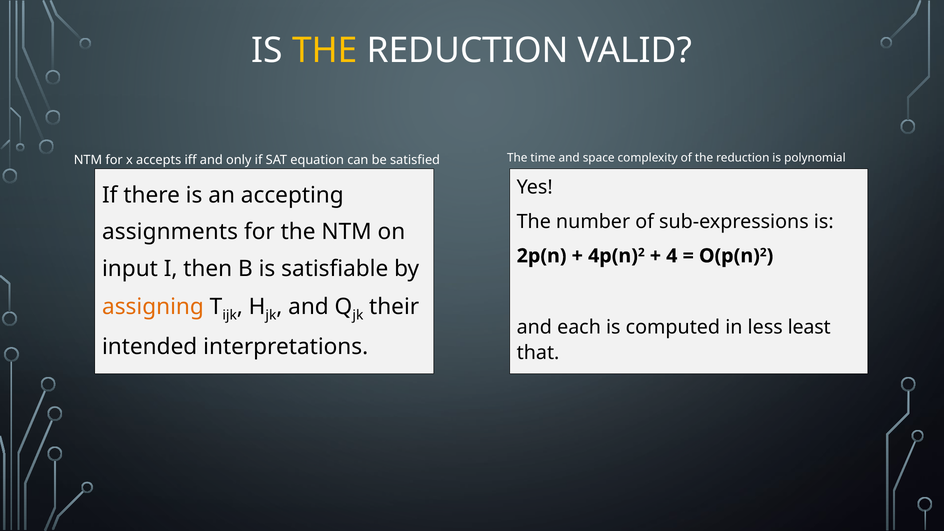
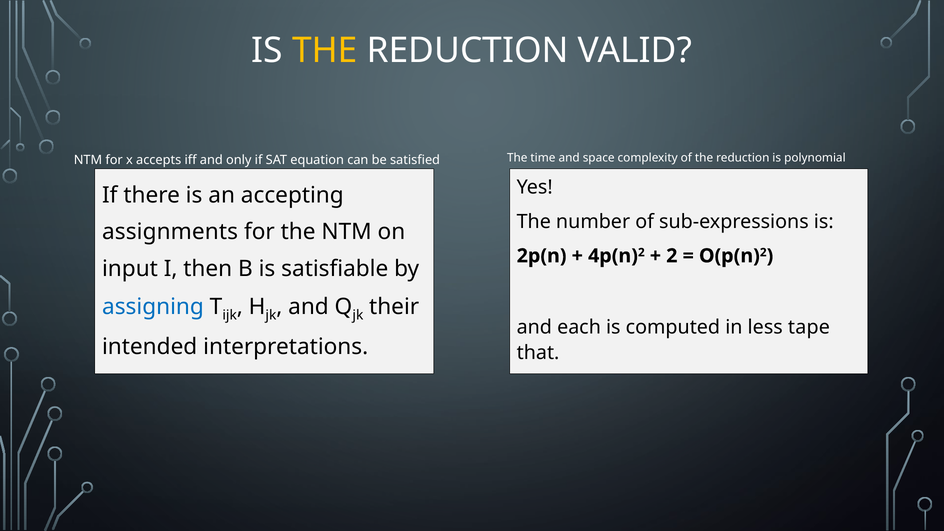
4: 4 -> 2 (672, 256)
assigning colour: orange -> blue (153, 307)
least: least -> tape (809, 327)
